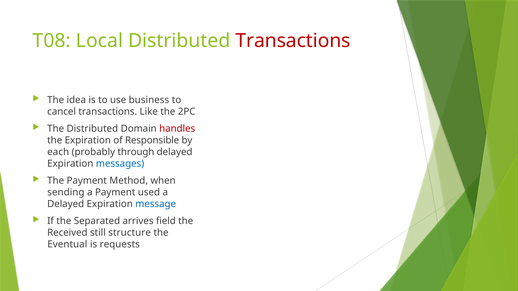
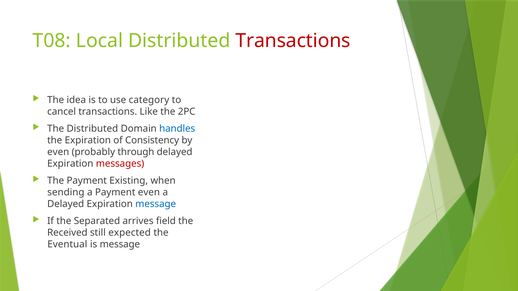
business: business -> category (149, 100)
handles colour: red -> blue (177, 129)
Responsible: Responsible -> Consistency (152, 141)
each: each -> even (58, 152)
messages colour: blue -> red (120, 164)
Method: Method -> Existing (129, 181)
Payment used: used -> even (149, 193)
structure: structure -> expected (130, 233)
is requests: requests -> message (120, 245)
